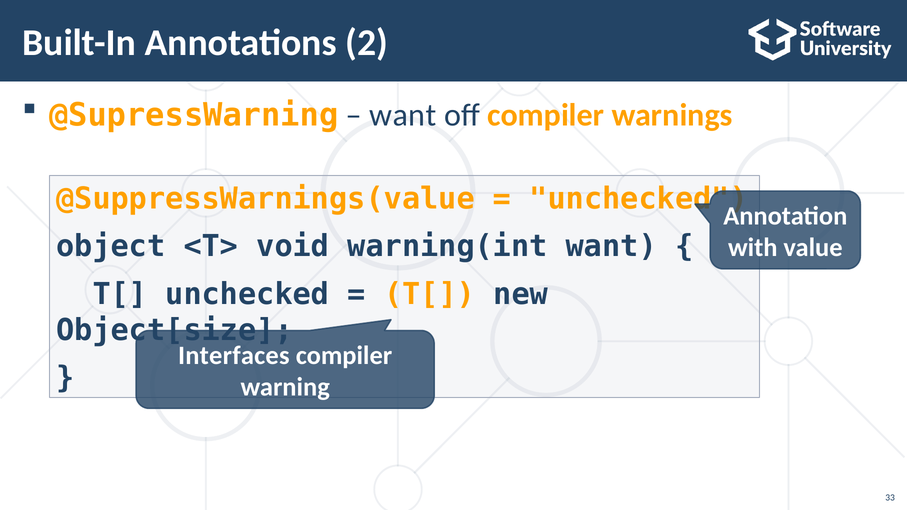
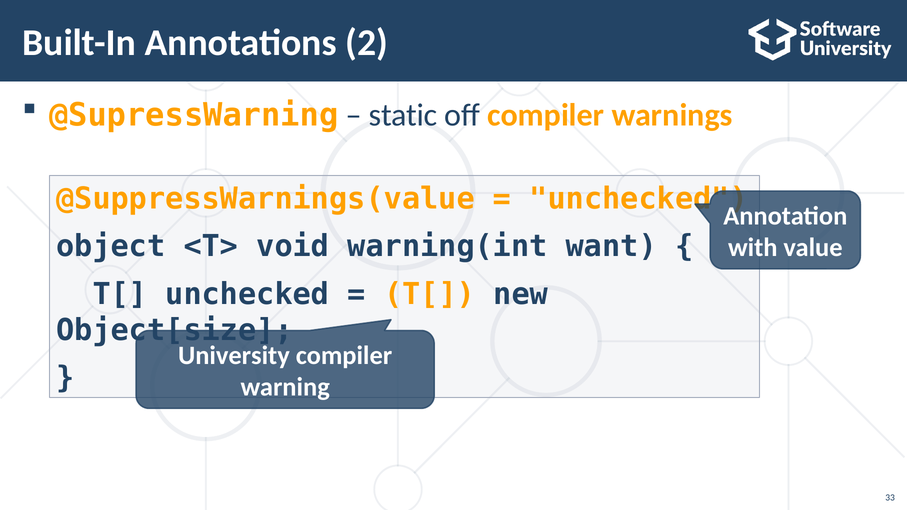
want: want -> static (403, 115)
Interfaces: Interfaces -> University (234, 356)
